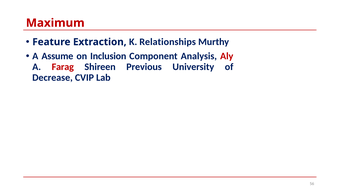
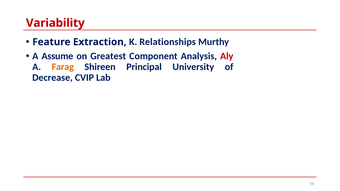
Maximum: Maximum -> Variability (55, 23)
Inclusion: Inclusion -> Greatest (108, 56)
Farag colour: red -> orange (63, 67)
Previous: Previous -> Principal (144, 67)
